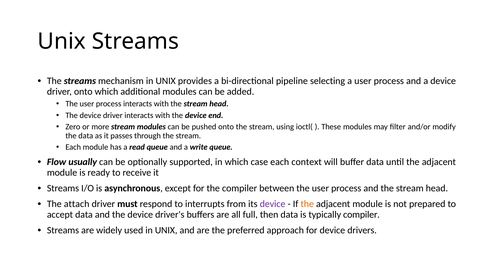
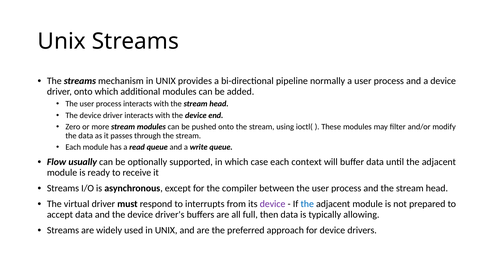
selecting: selecting -> normally (328, 81)
attach: attach -> virtual (77, 204)
the colour: orange -> blue (307, 204)
typically compiler: compiler -> allowing (361, 215)
